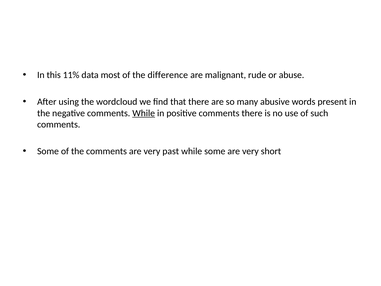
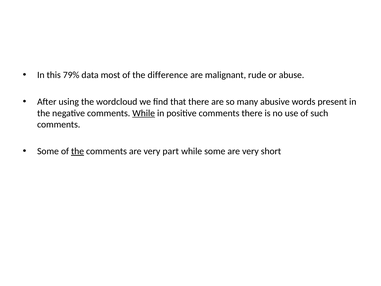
11%: 11% -> 79% (71, 75)
the underline: none -> present (78, 151)
past: past -> part (171, 151)
